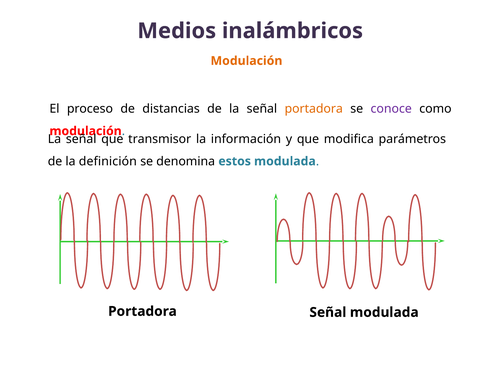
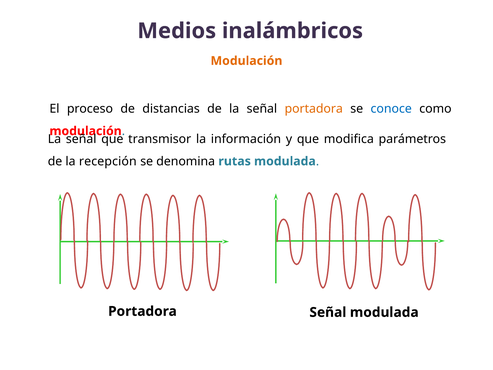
conoce colour: purple -> blue (391, 109)
definición: definición -> recepción (108, 161)
estos: estos -> rutas (235, 161)
